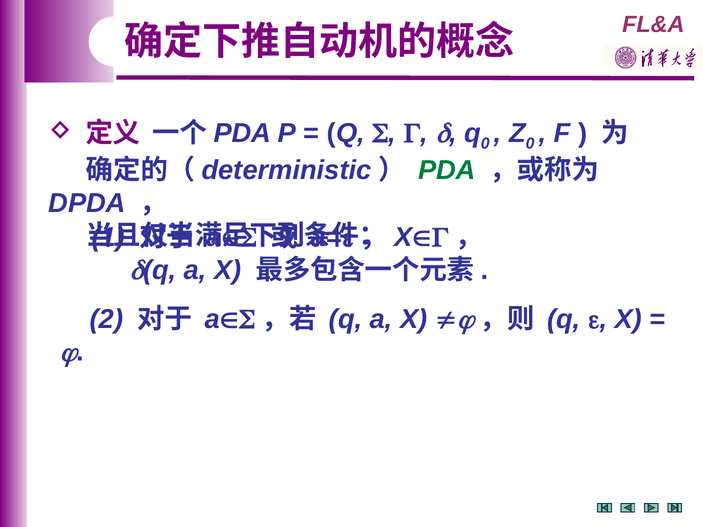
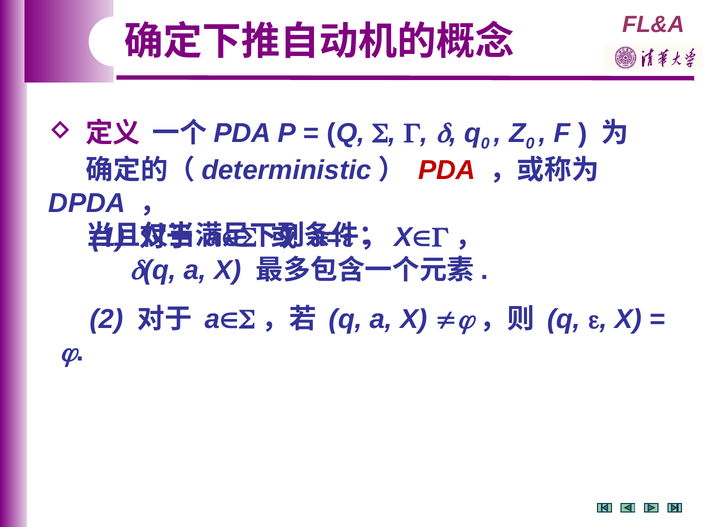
PDA colour: green -> red (447, 170)
